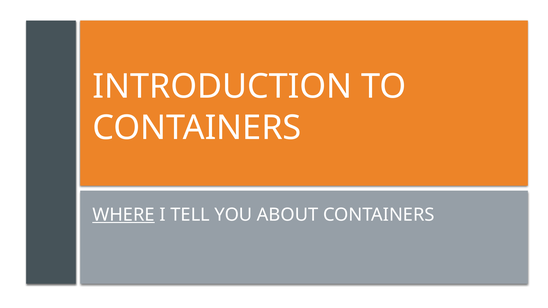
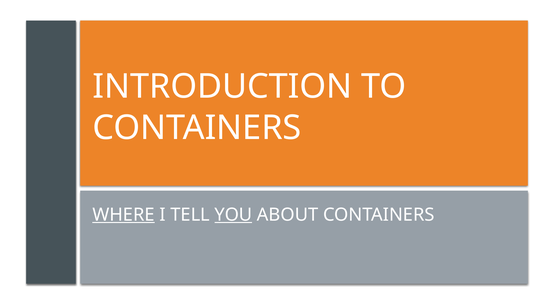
YOU underline: none -> present (233, 215)
